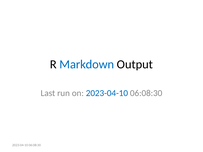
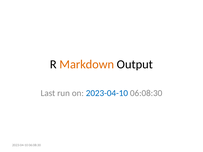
Markdown colour: blue -> orange (87, 64)
